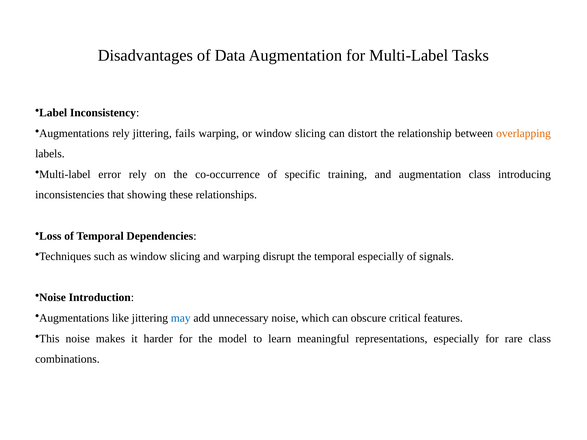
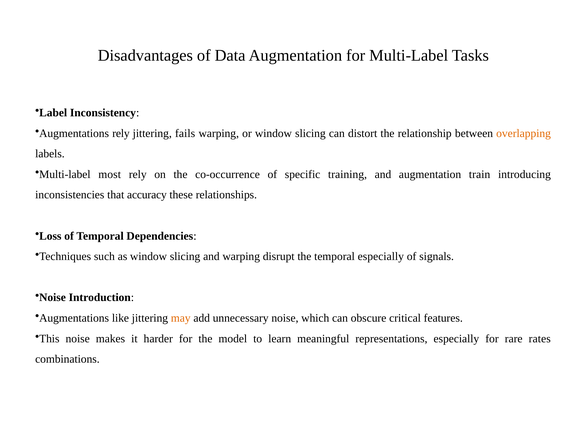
error: error -> most (110, 174)
augmentation class: class -> train (480, 174)
showing: showing -> accuracy (147, 195)
may colour: blue -> orange (181, 318)
rare class: class -> rates (540, 339)
